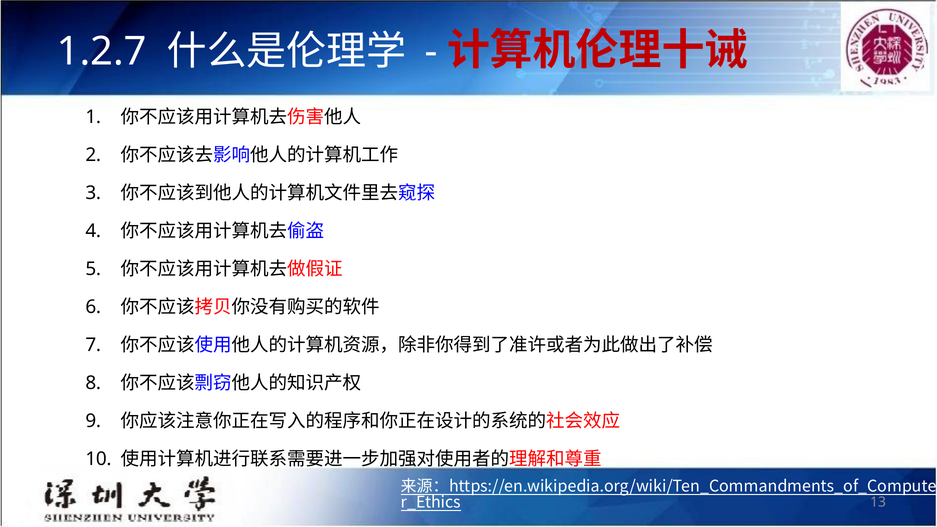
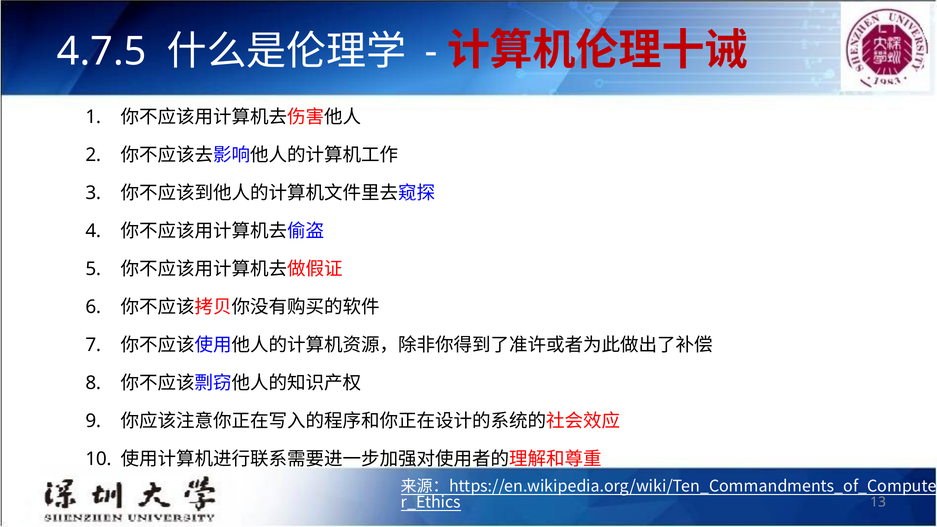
1.2.7: 1.2.7 -> 4.7.5 (102, 51)
